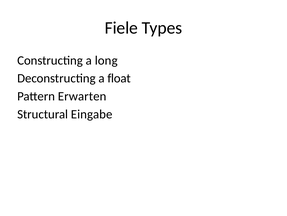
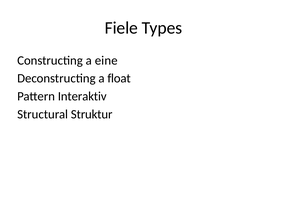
long: long -> eine (106, 60)
Erwarten: Erwarten -> Interaktiv (82, 96)
Eingabe: Eingabe -> Struktur (92, 114)
